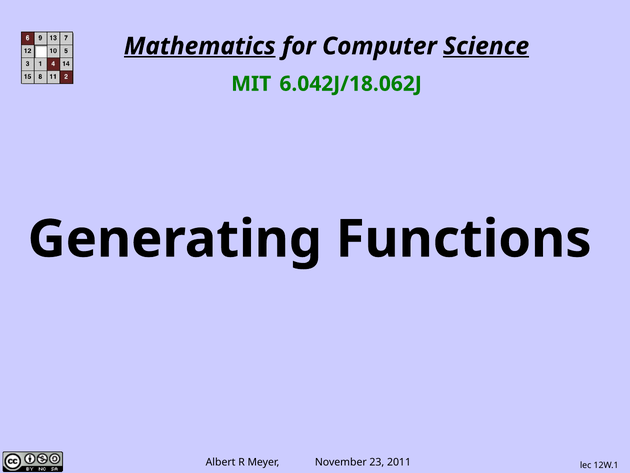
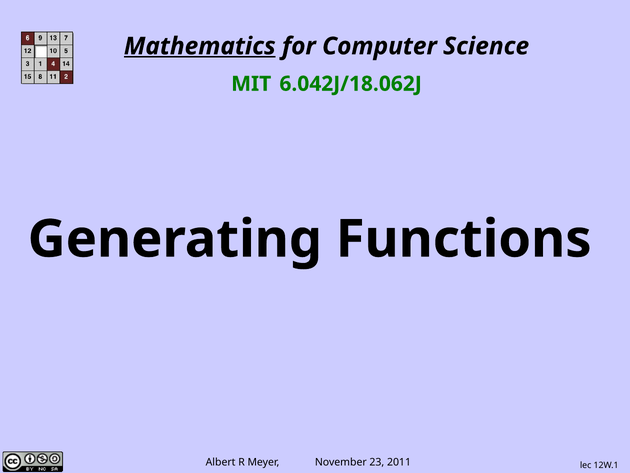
Science underline: present -> none (486, 46)
